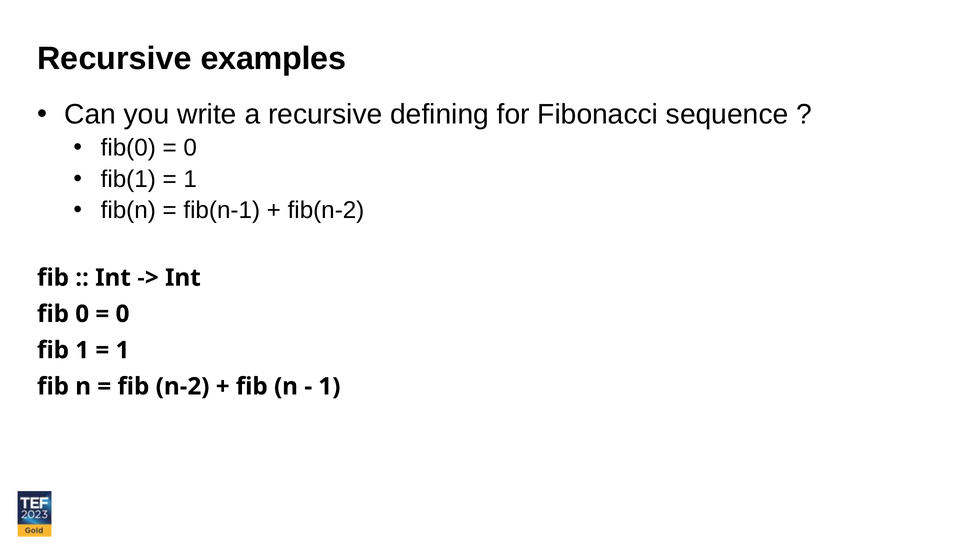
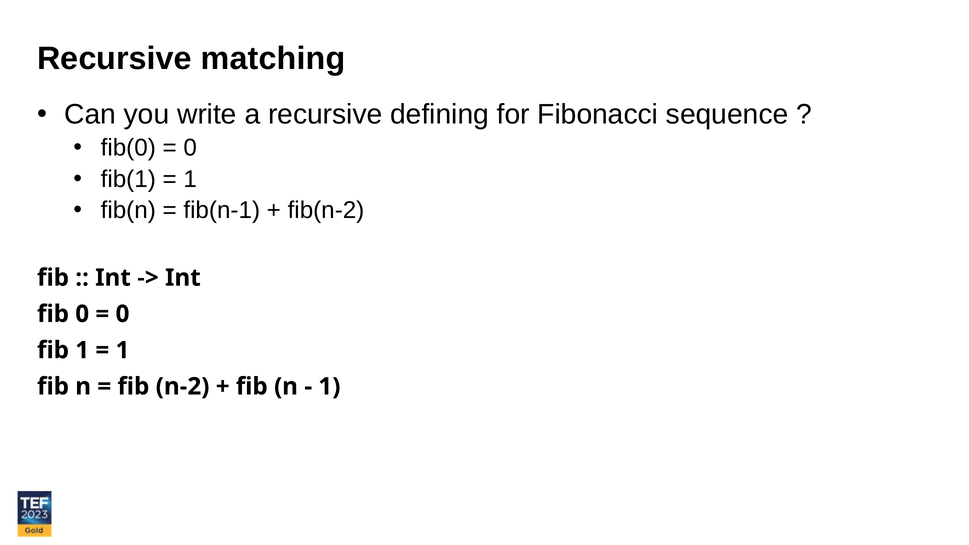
examples: examples -> matching (273, 58)
